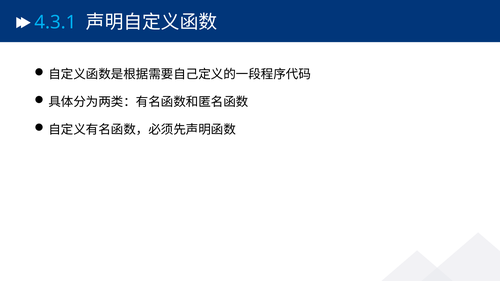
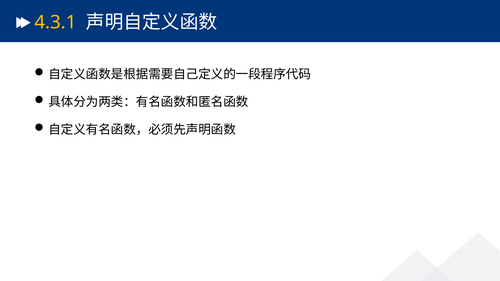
4.3.1 colour: light blue -> yellow (55, 22)
